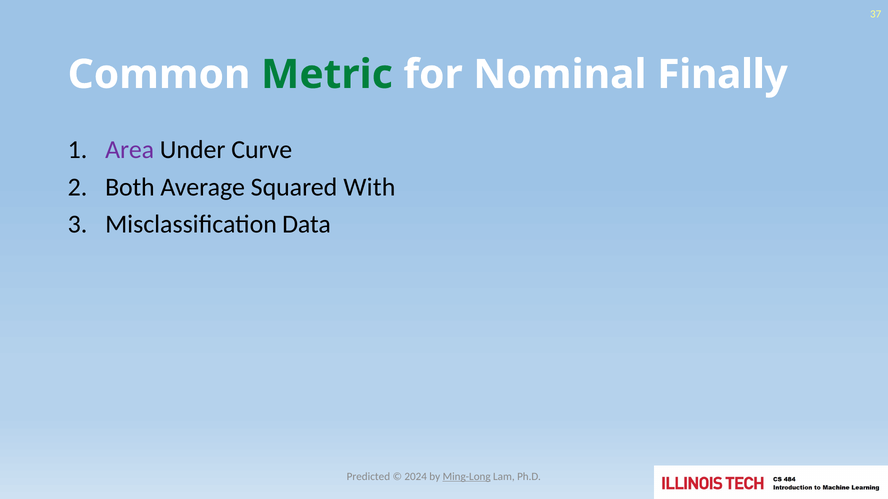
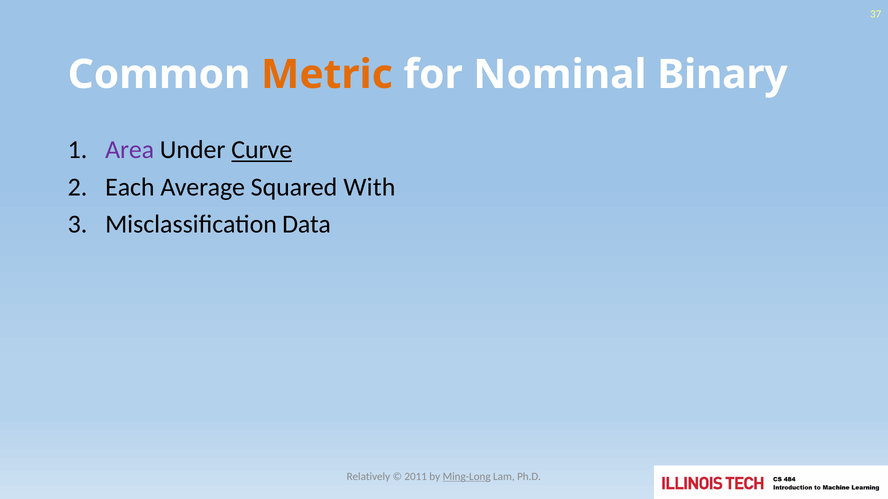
Metric colour: green -> orange (327, 75)
Finally: Finally -> Binary (722, 75)
Curve underline: none -> present (262, 150)
Both: Both -> Each (130, 187)
Predicted: Predicted -> Relatively (368, 477)
2024: 2024 -> 2011 (416, 477)
